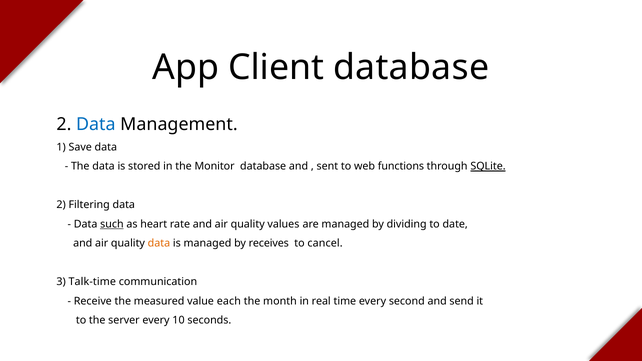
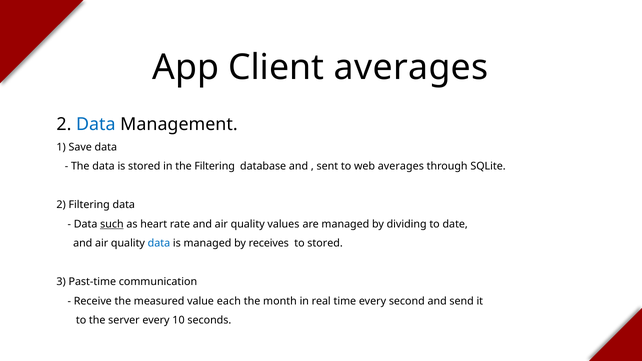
Client database: database -> averages (411, 68)
the Monitor: Monitor -> Filtering (215, 166)
web functions: functions -> averages (401, 166)
SQLite underline: present -> none (488, 166)
data colour: orange -> blue (159, 244)
to cancel: cancel -> stored (325, 244)
Talk-time: Talk-time -> Past-time (92, 282)
